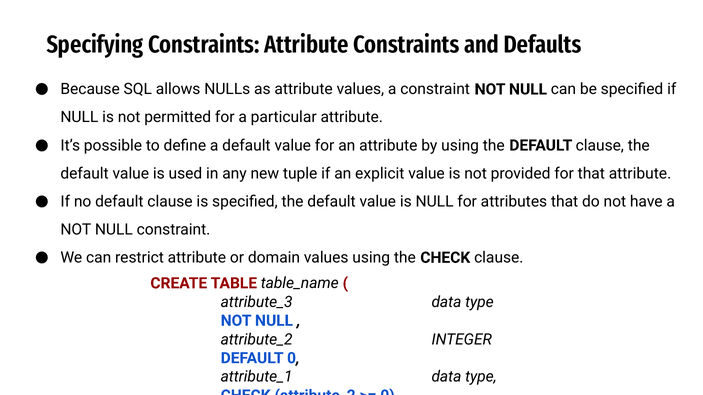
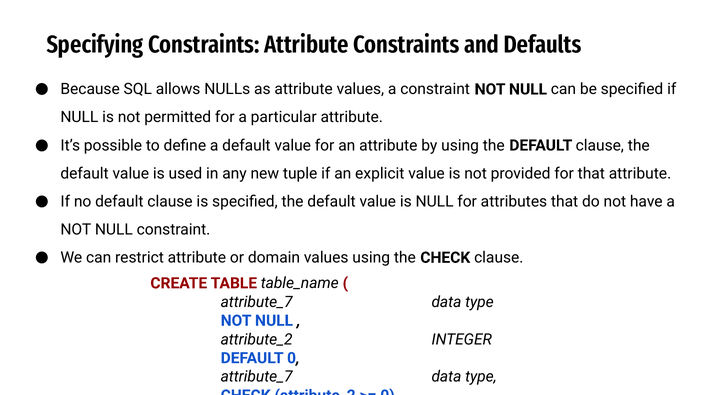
attribute_3: attribute_3 -> attribute_7 (257, 302)
attribute_1: attribute_1 -> attribute_7 (257, 377)
